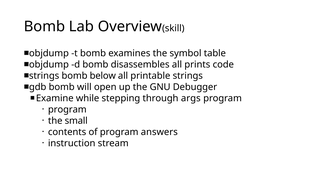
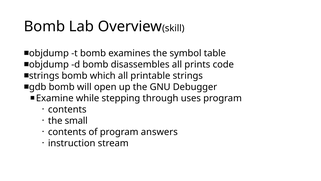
below: below -> which (103, 76)
args: args -> uses (191, 98)
program: program -> contents (67, 109)
